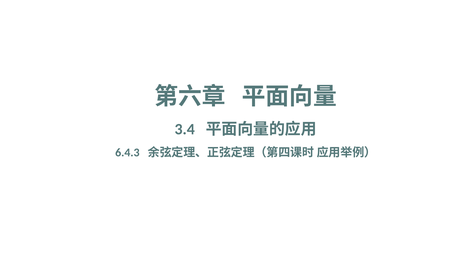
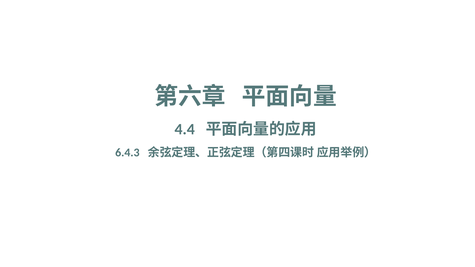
3.4: 3.4 -> 4.4 (185, 129)
